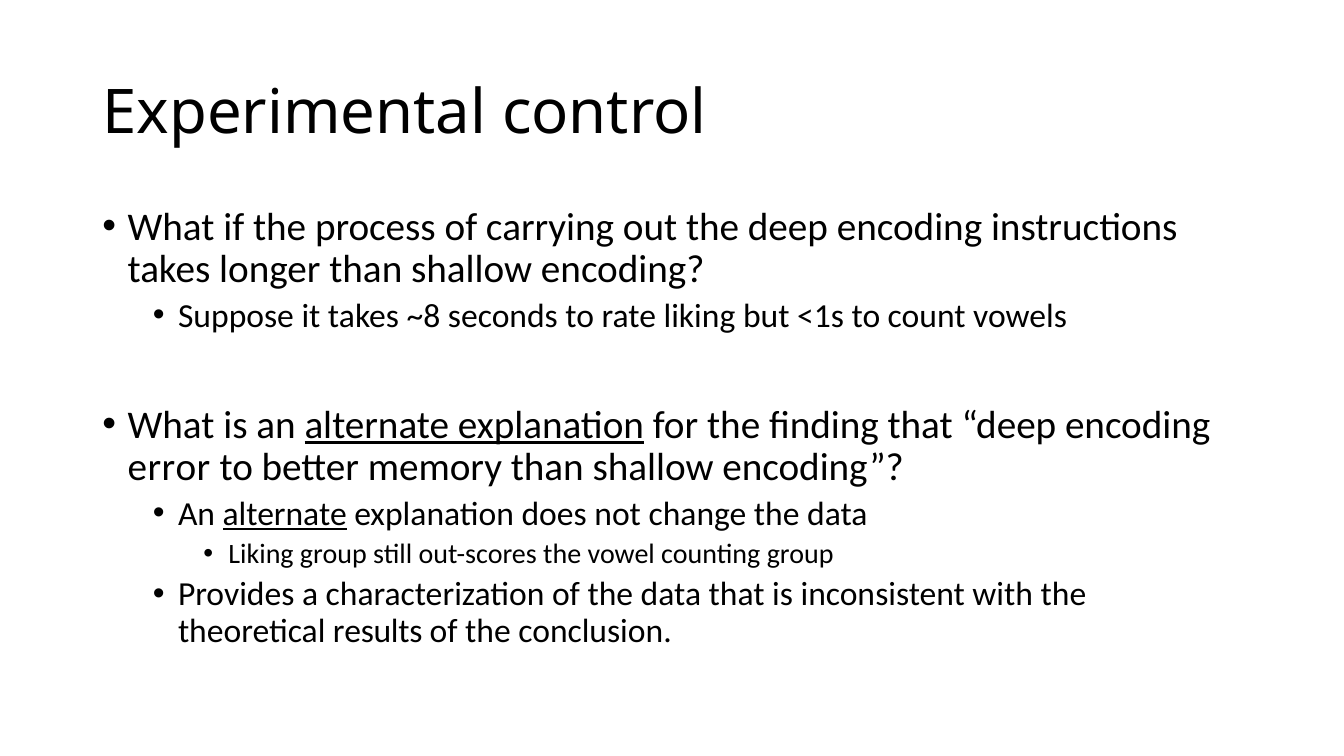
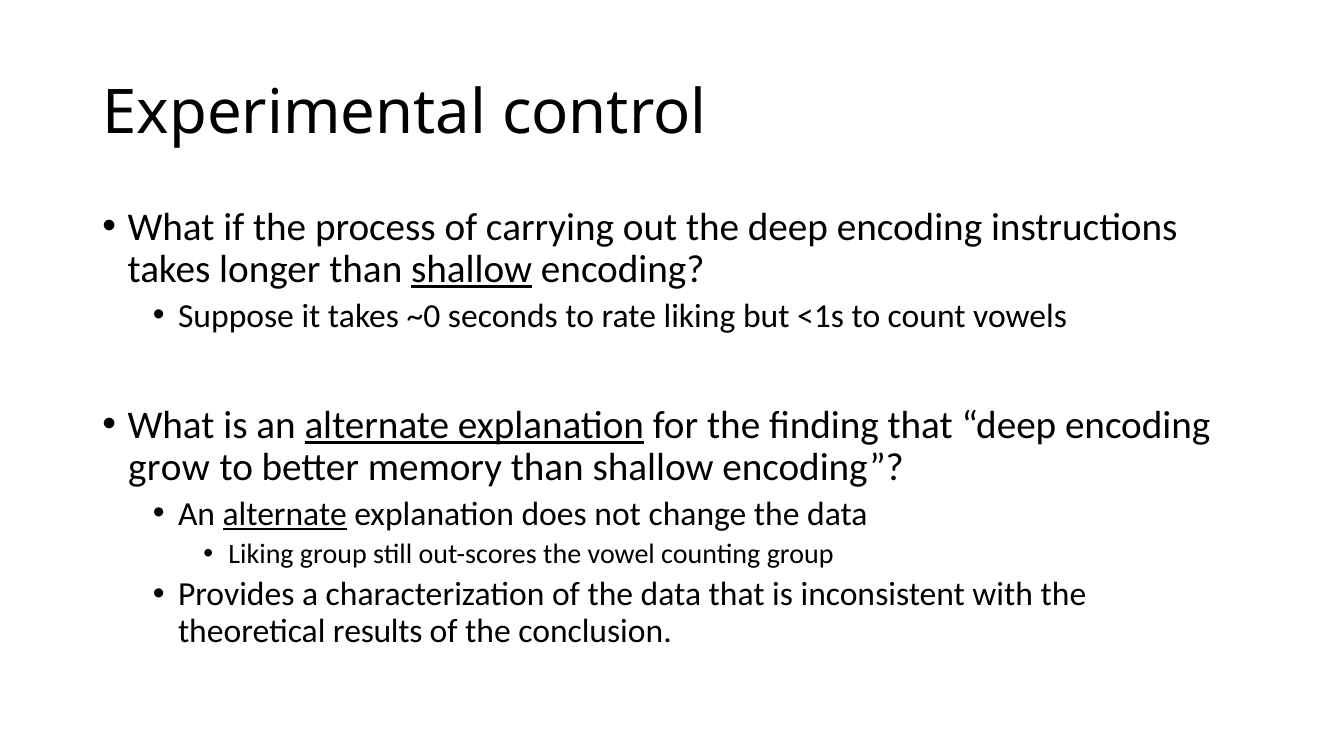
shallow underline: none -> present (472, 270)
~8: ~8 -> ~0 (423, 316)
error: error -> grow (169, 468)
